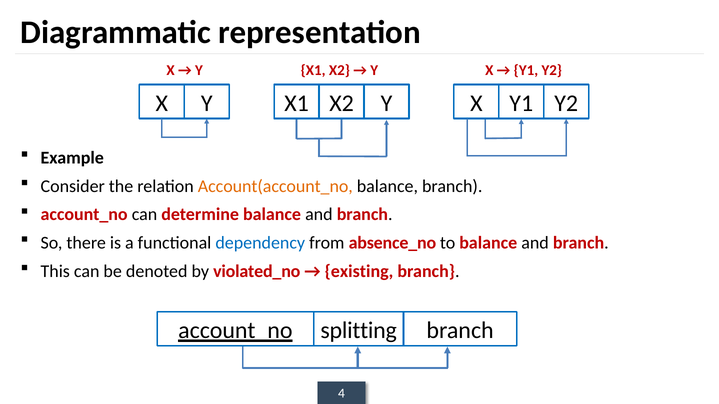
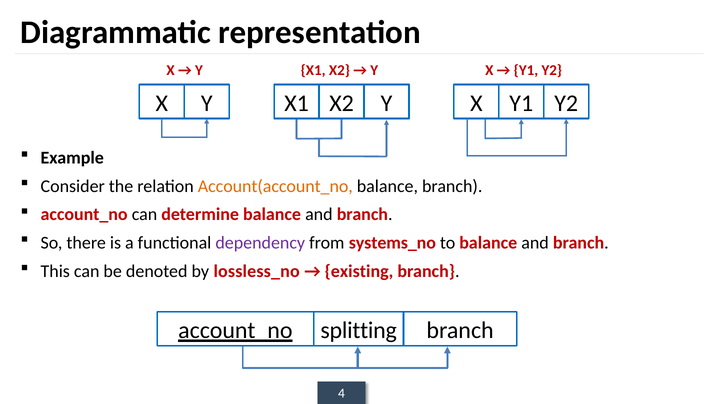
dependency colour: blue -> purple (260, 243)
absence_no: absence_no -> systems_no (392, 243)
violated_no: violated_no -> lossless_no (257, 271)
